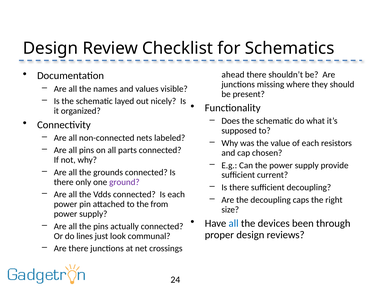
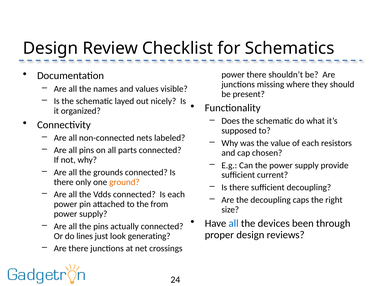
ahead: ahead -> power (233, 75)
ground colour: purple -> orange (124, 182)
communal: communal -> generating (149, 236)
